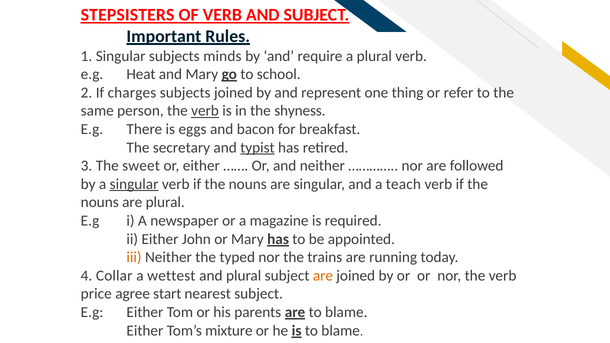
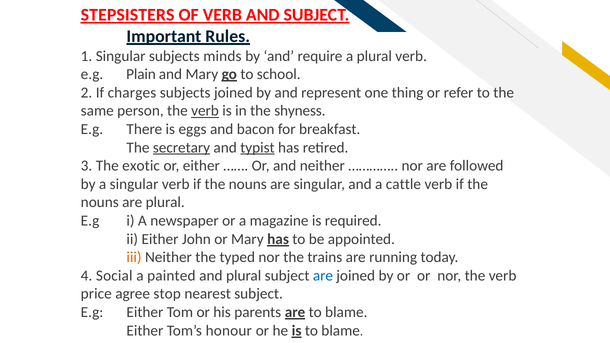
Heat: Heat -> Plain (141, 74)
secretary underline: none -> present (182, 148)
sweet: sweet -> exotic (141, 166)
singular underline: present -> none (134, 184)
teach: teach -> cattle (403, 184)
Collar: Collar -> Social (114, 276)
wettest: wettest -> painted (171, 276)
are colour: orange -> blue (323, 276)
start: start -> stop (167, 294)
mixture: mixture -> honour (229, 331)
